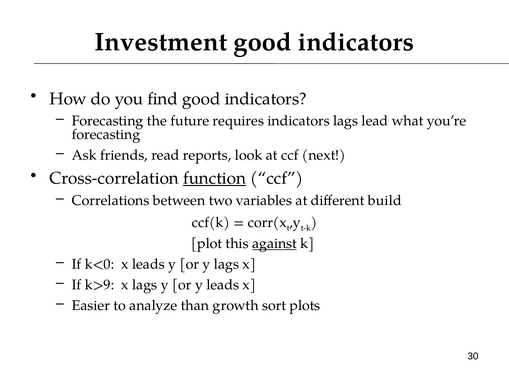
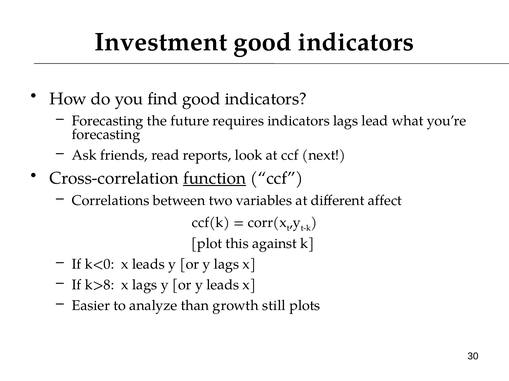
build: build -> affect (385, 201)
against underline: present -> none (274, 244)
k>9: k>9 -> k>8 (100, 285)
sort: sort -> still (274, 306)
